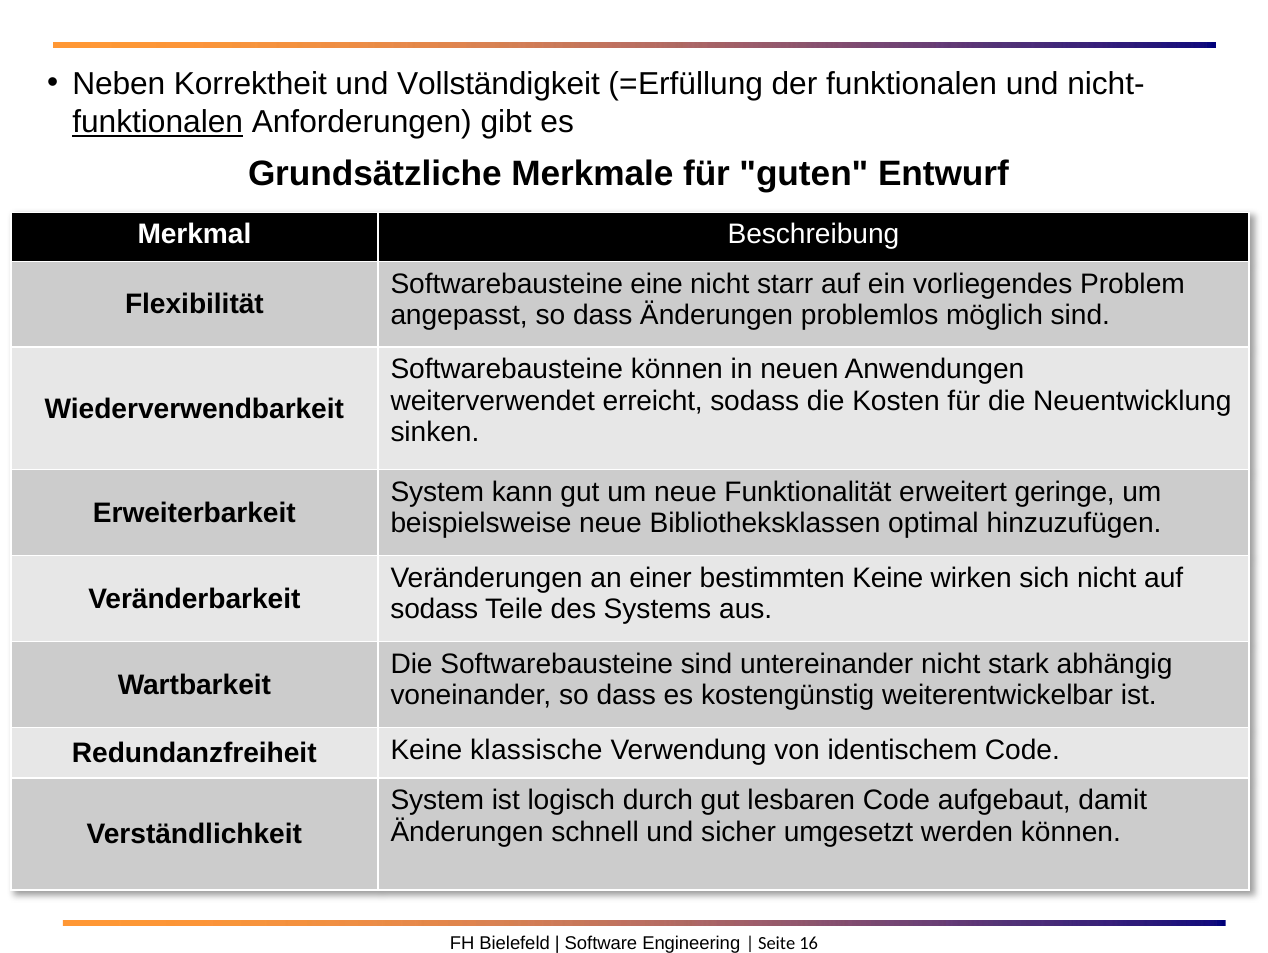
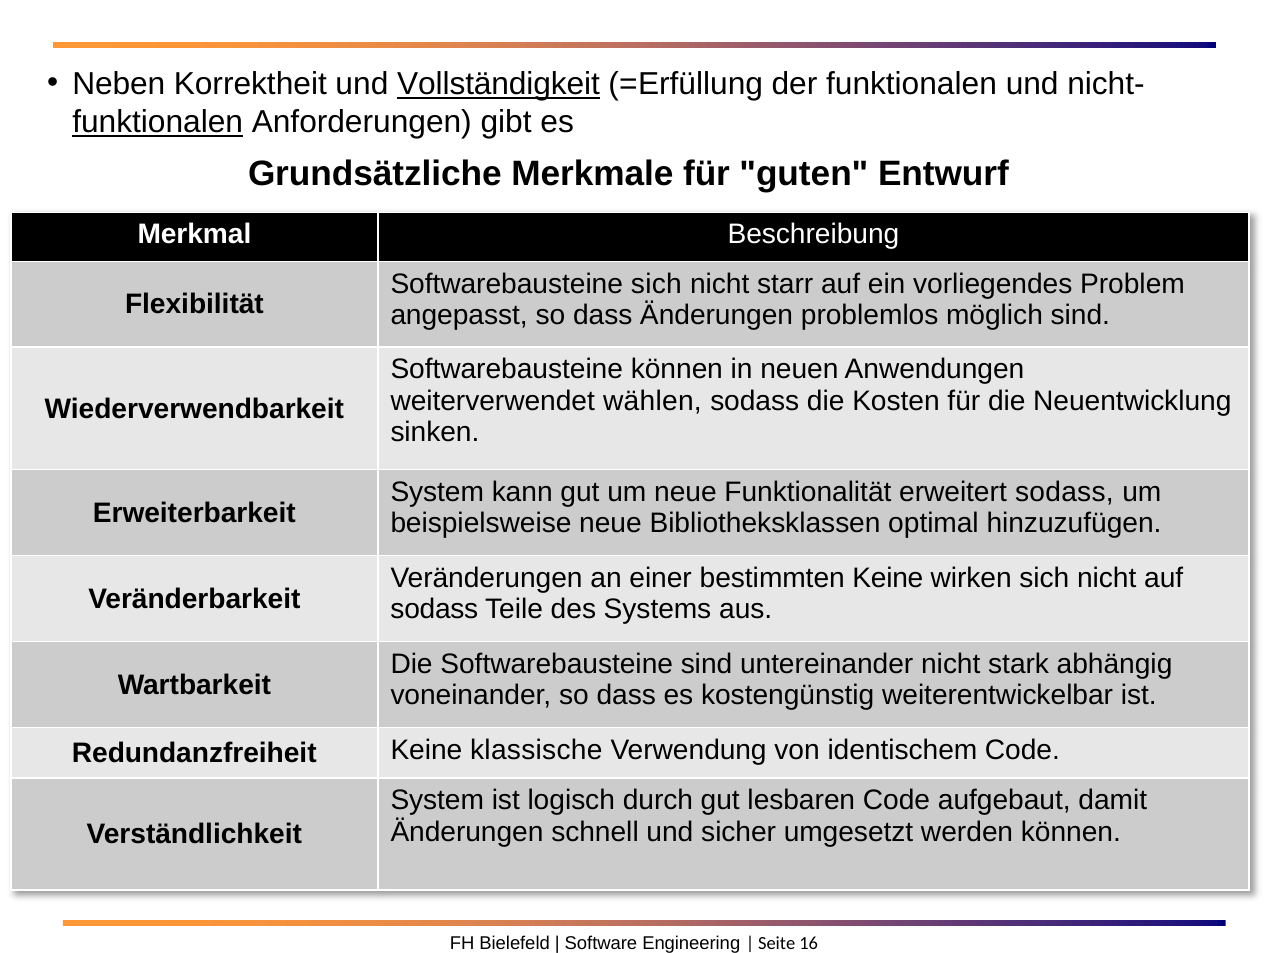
Vollständigkeit underline: none -> present (499, 84)
Softwarebausteine eine: eine -> sich (656, 284)
erreicht: erreicht -> wählen (652, 401)
erweitert geringe: geringe -> sodass (1064, 492)
